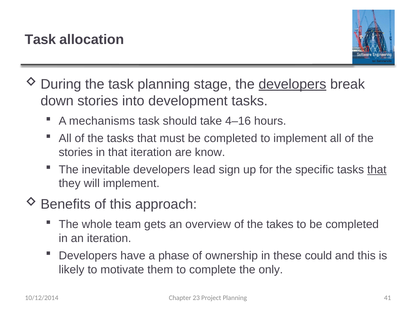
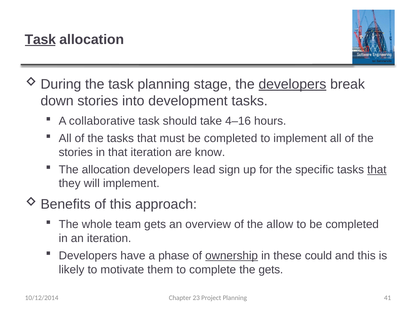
Task underline: none -> present (40, 39)
mechanisms: mechanisms -> collaborative (102, 121)
The inevitable: inevitable -> allocation (106, 170)
takes: takes -> allow (280, 224)
ownership underline: none -> present (232, 256)
the only: only -> gets (271, 270)
